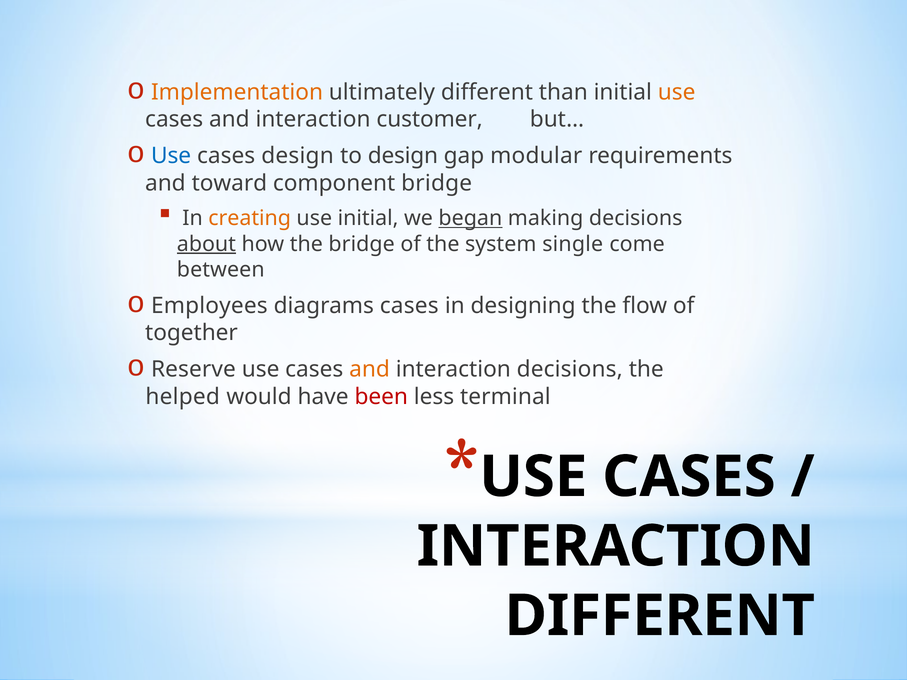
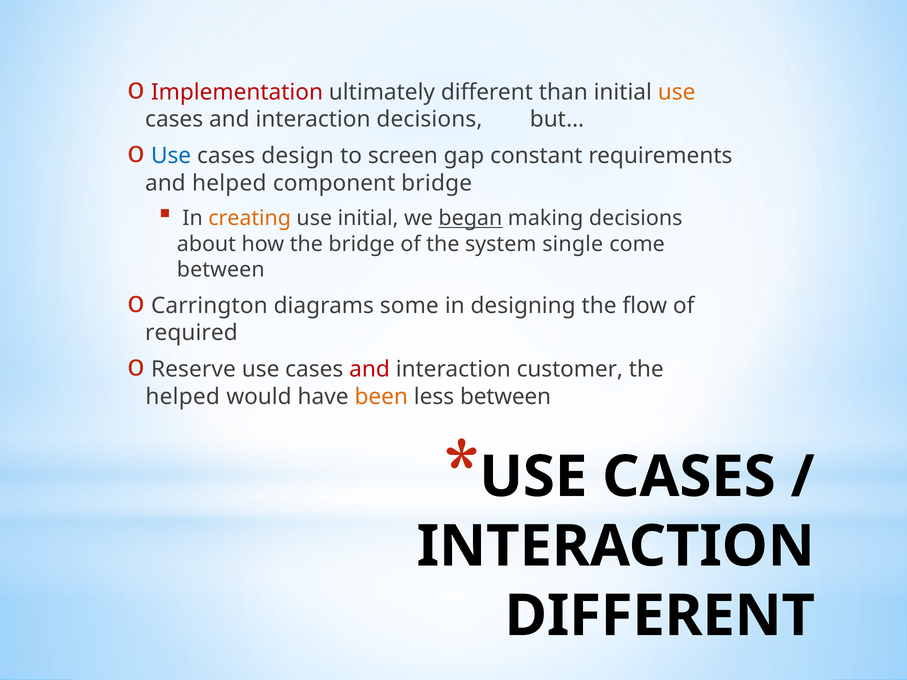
Implementation colour: orange -> red (237, 92)
interaction customer: customer -> decisions (430, 119)
to design: design -> screen (403, 156)
modular: modular -> constant (536, 156)
and toward: toward -> helped (229, 183)
about underline: present -> none (206, 244)
Employees: Employees -> Carrington (209, 306)
diagrams cases: cases -> some (409, 306)
together: together -> required (191, 333)
and colour: orange -> red (370, 369)
interaction decisions: decisions -> customer (570, 369)
been colour: red -> orange (381, 397)
less terminal: terminal -> between (506, 397)
